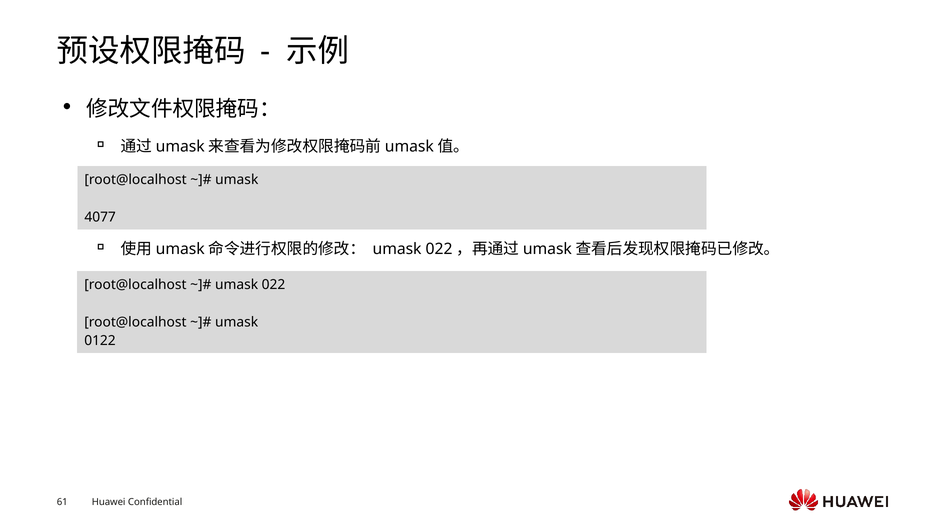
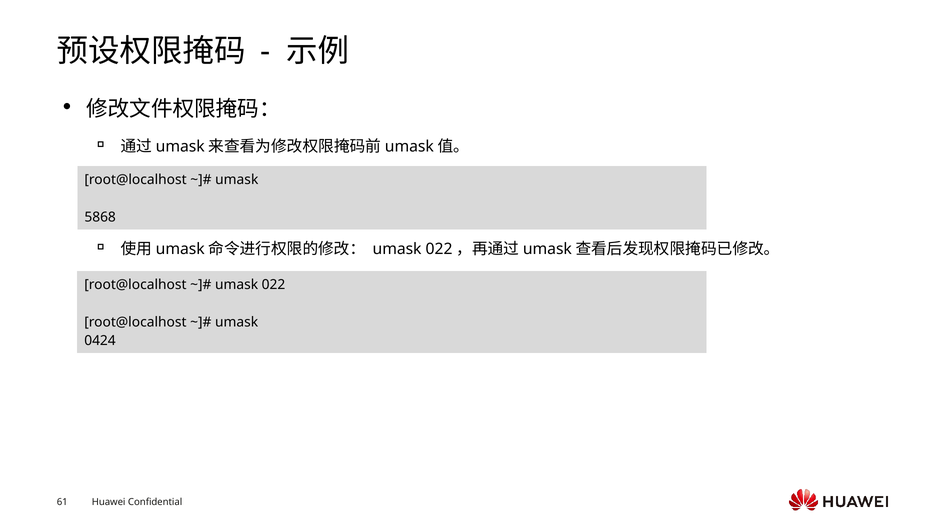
4077: 4077 -> 5868 (100, 217)
0122: 0122 -> 0424 (100, 341)
